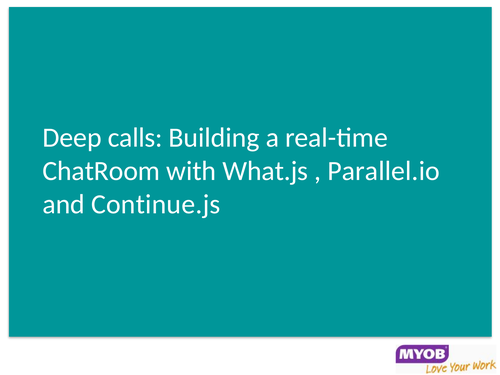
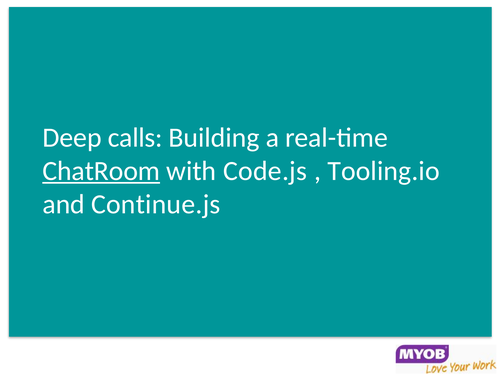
ChatRoom underline: none -> present (101, 171)
What.js: What.js -> Code.js (265, 171)
Parallel.io: Parallel.io -> Tooling.io (384, 171)
